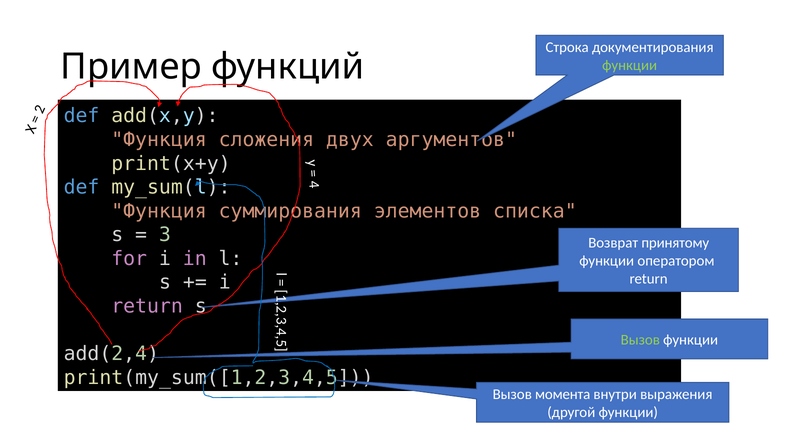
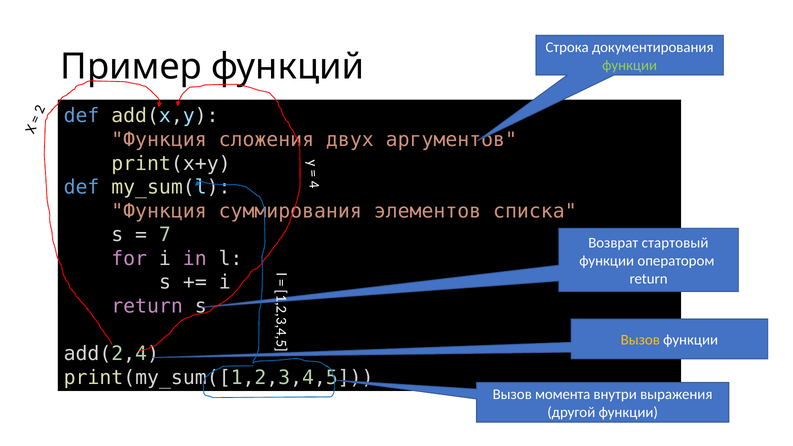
3: 3 -> 7 (165, 235)
принятому: принятому -> стартовый (675, 243)
Вызов colour: light green -> yellow (640, 340)
